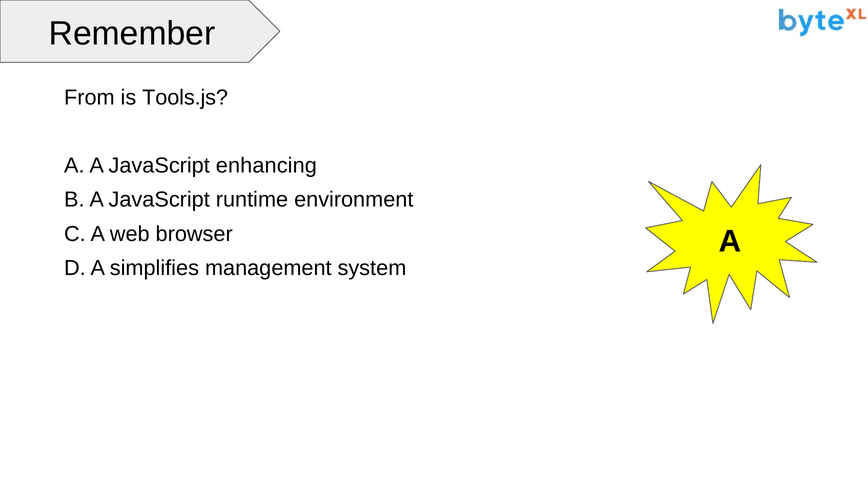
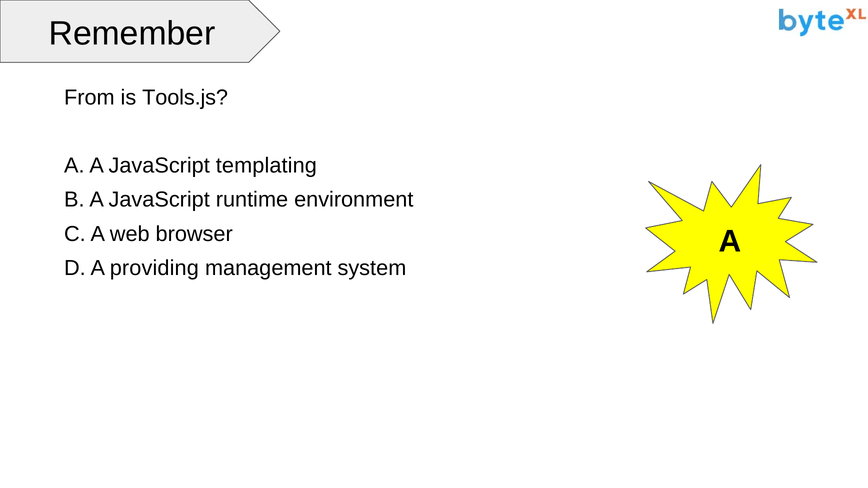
enhancing: enhancing -> templating (266, 166)
simplifies: simplifies -> providing (154, 268)
